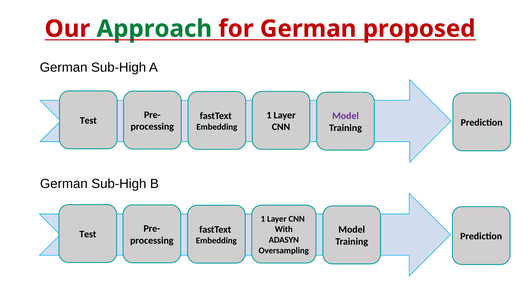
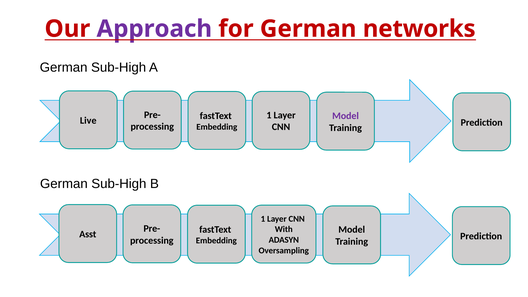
Approach colour: green -> purple (154, 29)
proposed: proposed -> networks (419, 29)
Test: Test -> Live (88, 121)
Test: Test -> Asst (88, 234)
